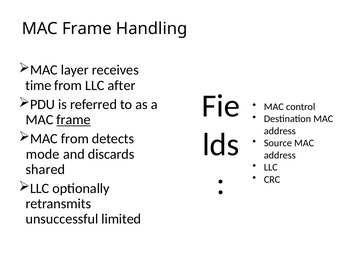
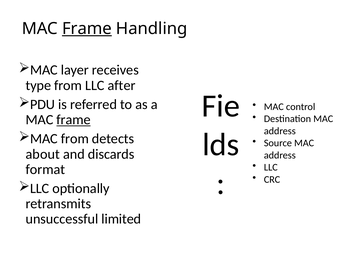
Frame underline: none -> present (87, 29)
time: time -> type (38, 85)
mode: mode -> about (43, 154)
shared: shared -> format (45, 169)
